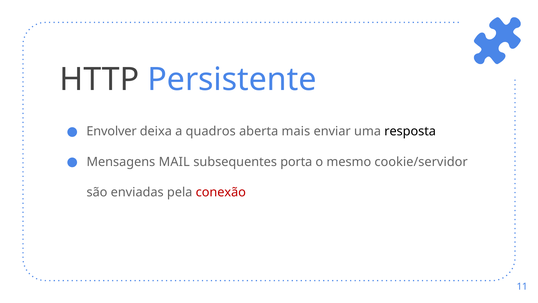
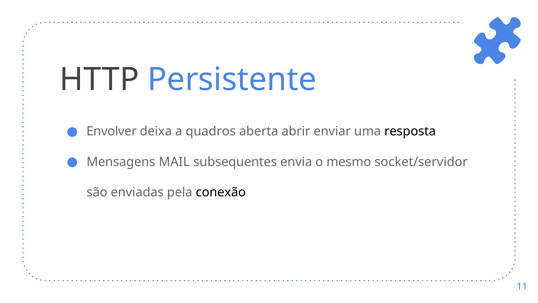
mais: mais -> abrir (296, 131)
porta: porta -> envia (296, 162)
cookie/servidor: cookie/servidor -> socket/servidor (421, 162)
conexão colour: red -> black (221, 192)
